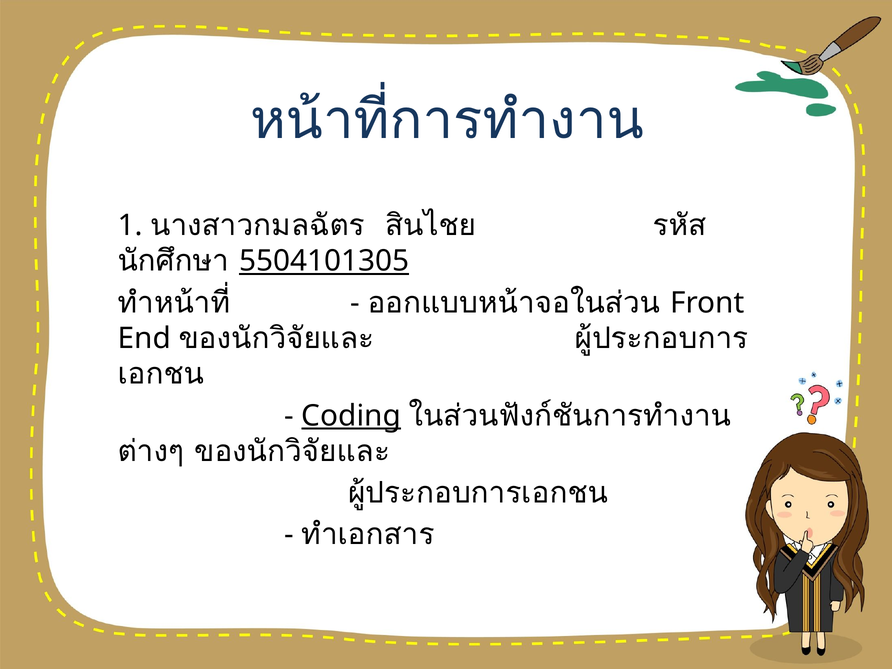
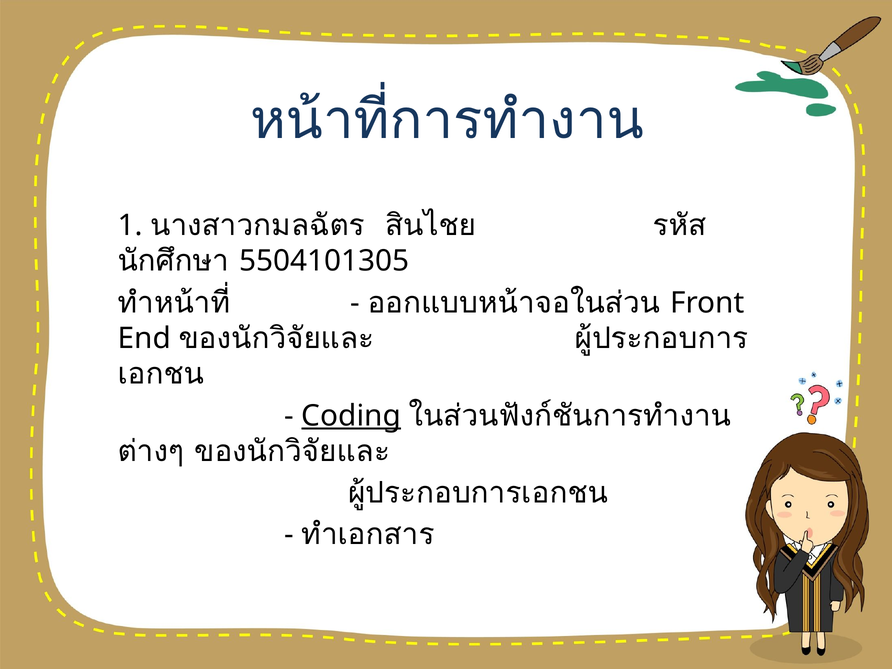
5504101305 underline: present -> none (324, 261)
